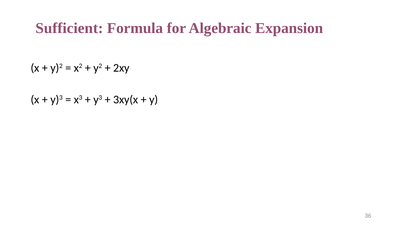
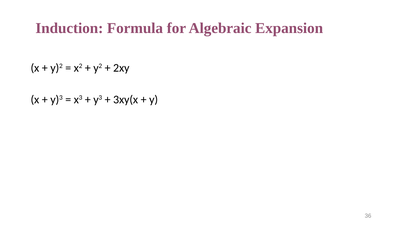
Sufficient: Sufficient -> Induction (69, 28)
